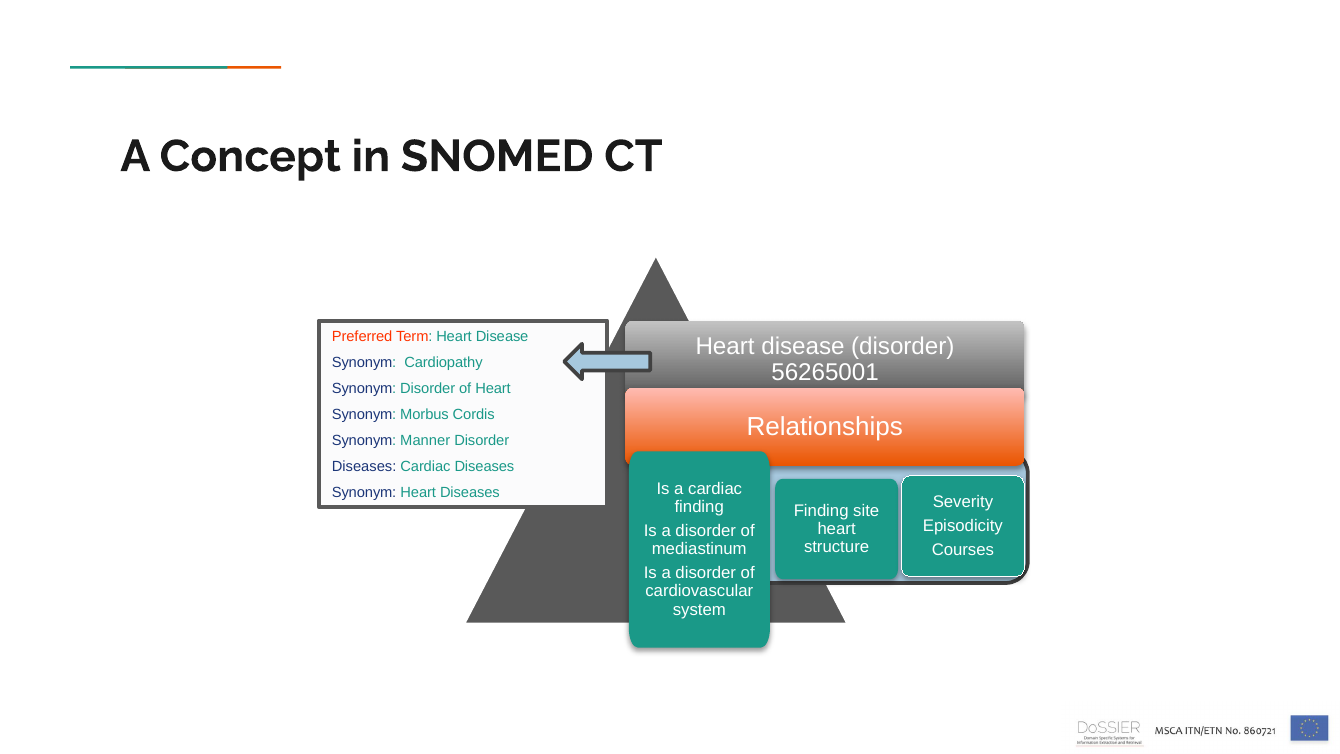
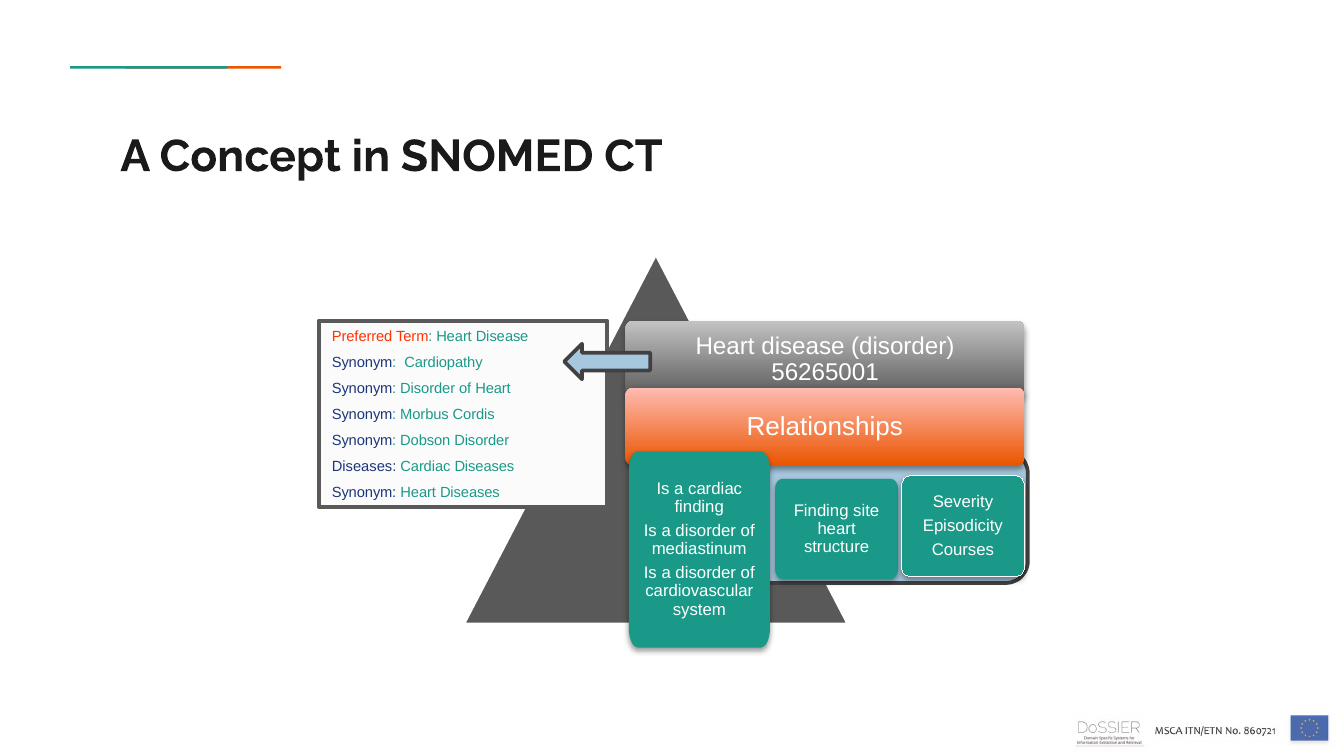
Manner: Manner -> Dobson (425, 441)
